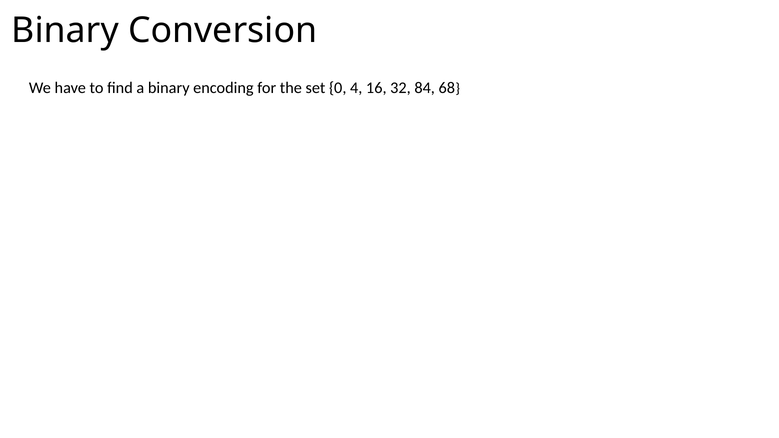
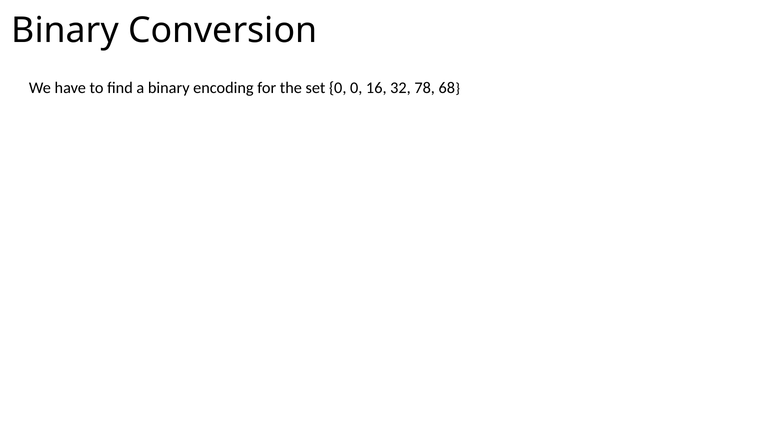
0 4: 4 -> 0 (356, 88)
84: 84 -> 78 (425, 88)
